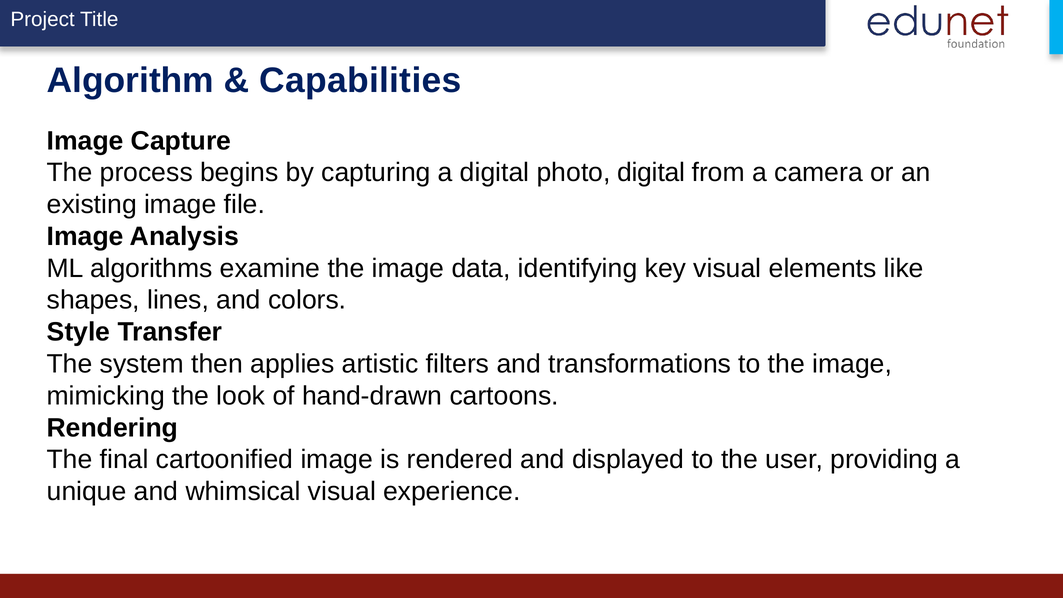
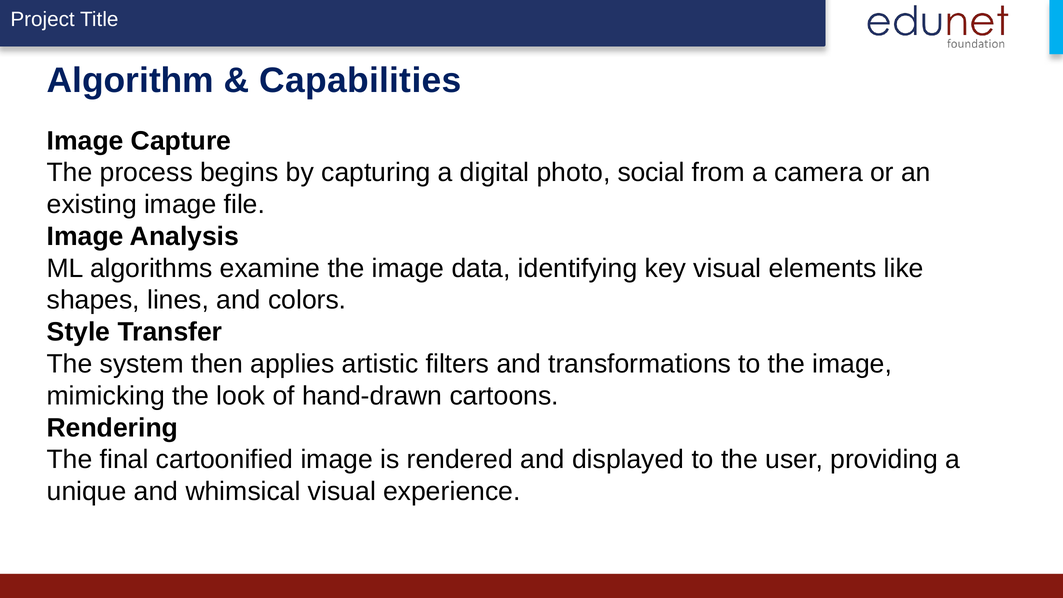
photo digital: digital -> social (651, 173)
